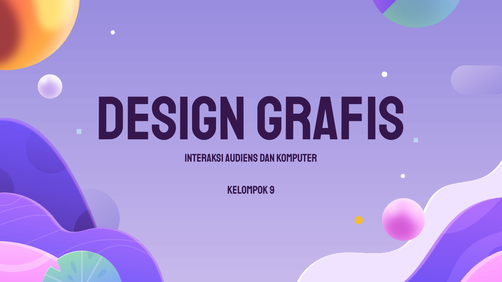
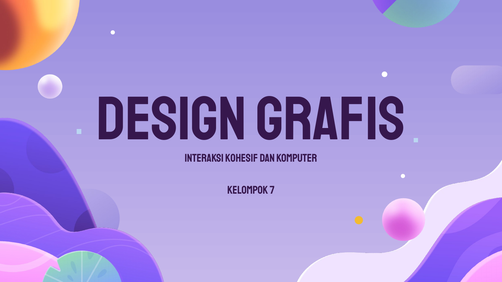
AUDIENS: AUDIENS -> KOHESIF (242, 158)
9: 9 -> 7 (272, 190)
